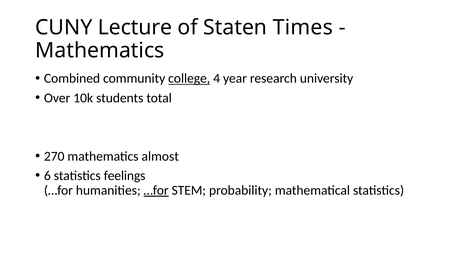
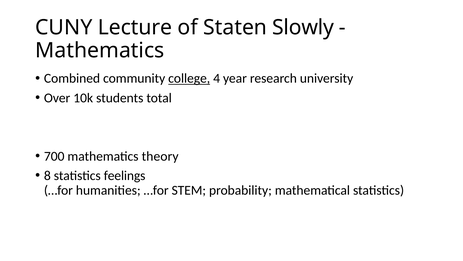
Times: Times -> Slowly (303, 27)
270: 270 -> 700 (54, 156)
almost: almost -> theory (160, 156)
6: 6 -> 8 (47, 175)
…for underline: present -> none (156, 190)
